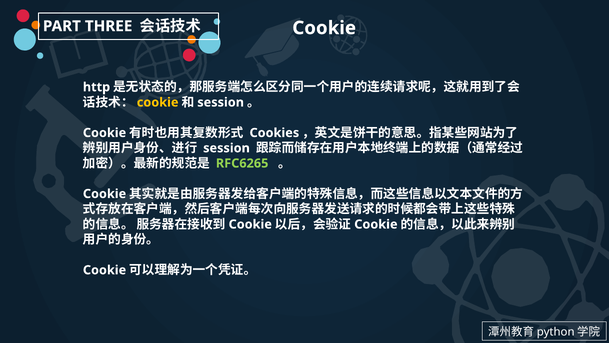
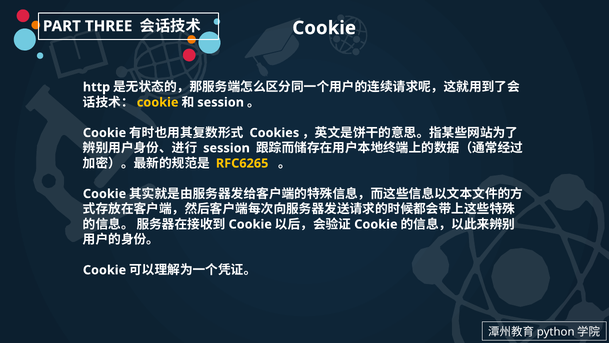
RFC6265 colour: light green -> yellow (242, 163)
